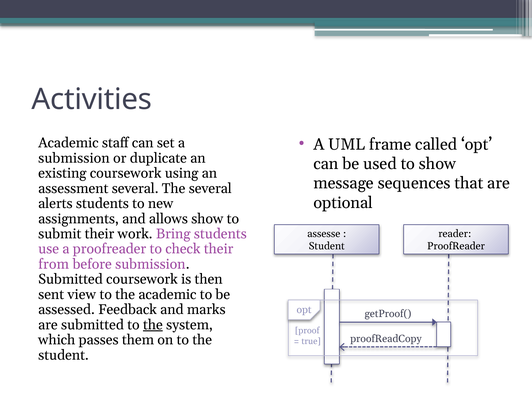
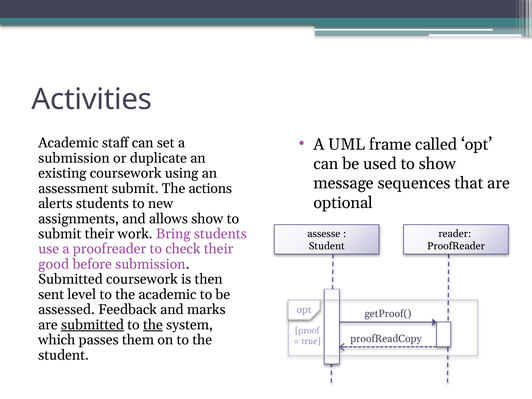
assessment several: several -> submit (135, 188)
The several: several -> actions (210, 188)
from: from -> good (54, 264)
view: view -> level (82, 295)
submitted underline: none -> present (93, 325)
